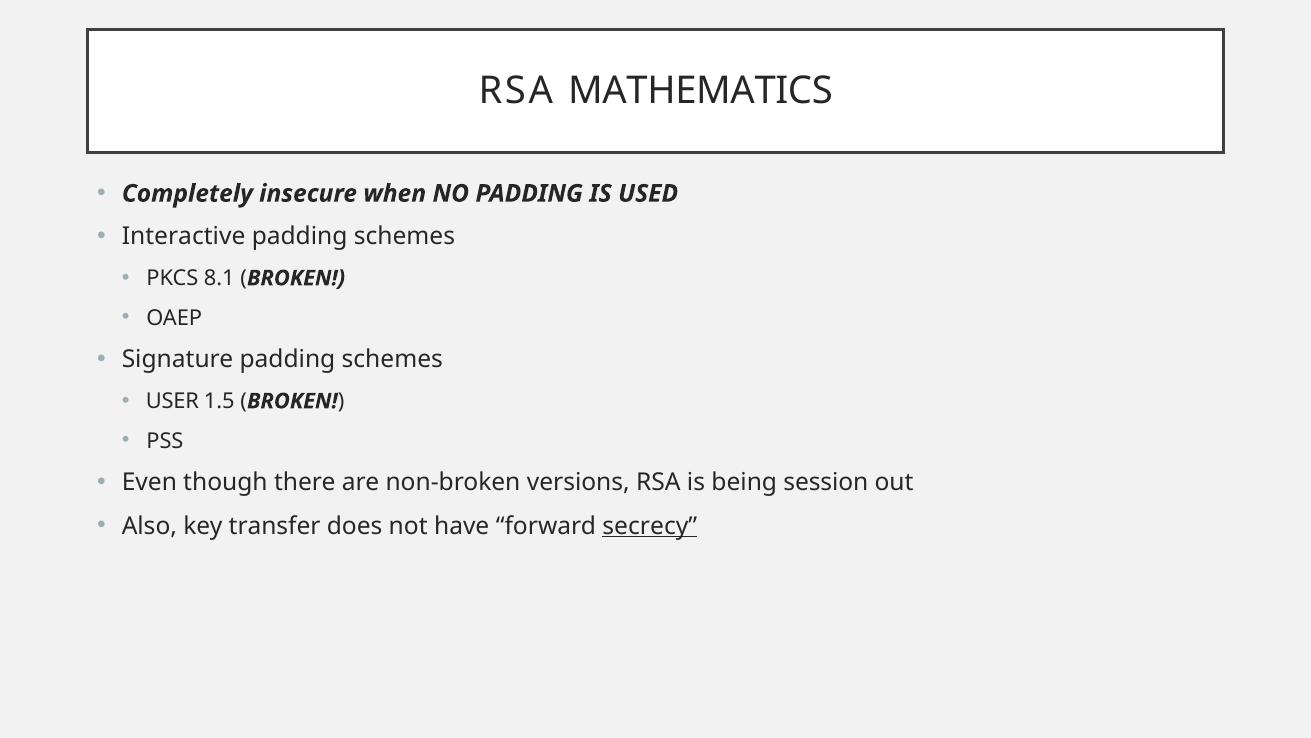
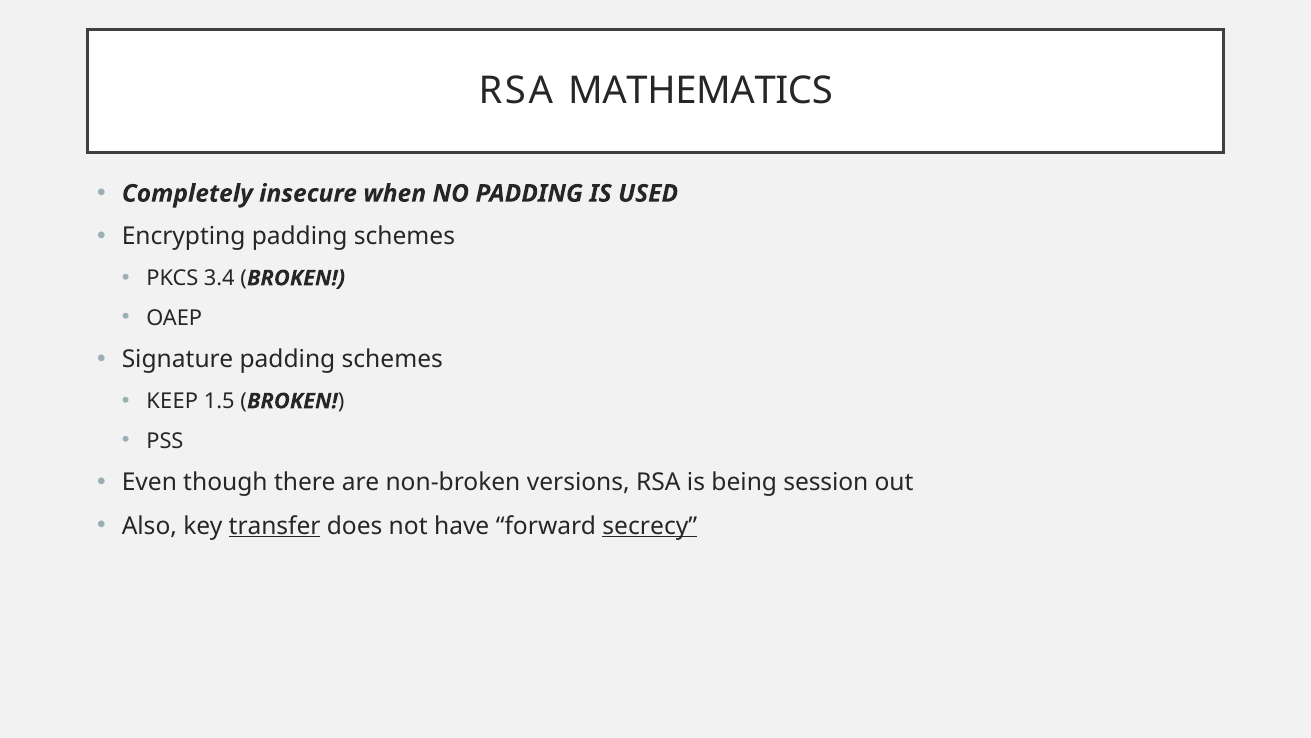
Interactive: Interactive -> Encrypting (184, 237)
8.1: 8.1 -> 3.4 (219, 278)
USER: USER -> KEEP (172, 401)
transfer underline: none -> present (275, 526)
